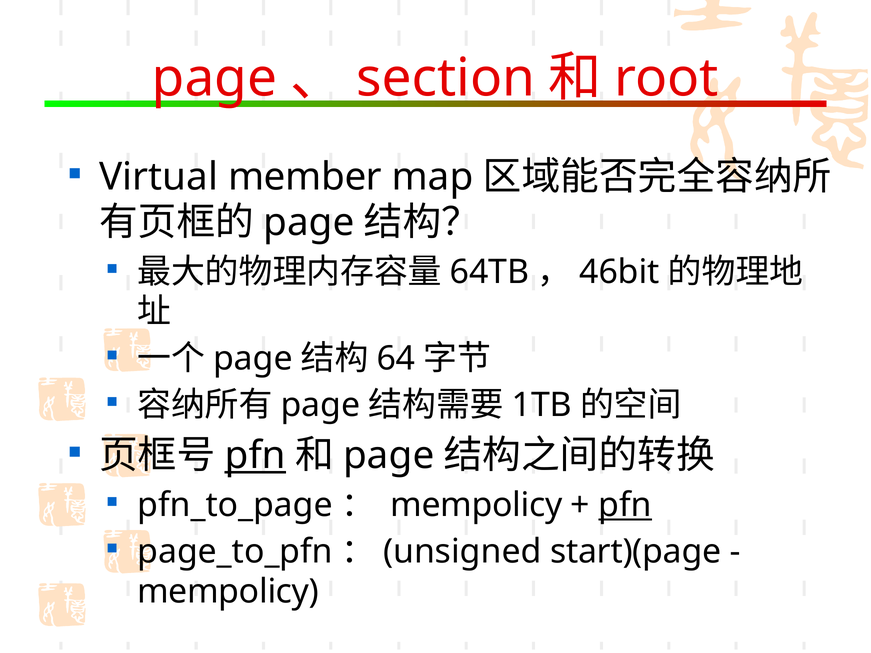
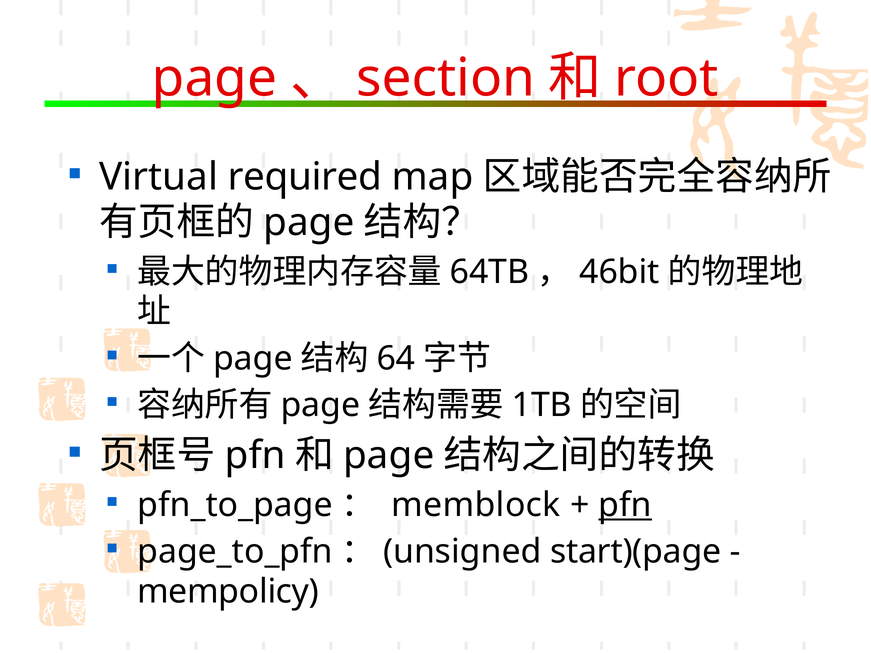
member: member -> required (305, 177)
pfn underline: present -> none (255, 456)
mempolicy: mempolicy -> memblock (476, 505)
